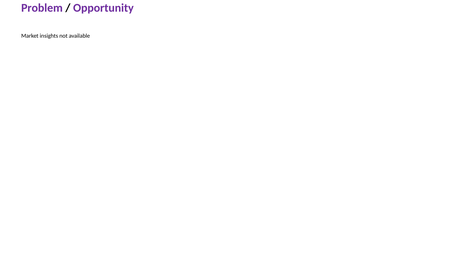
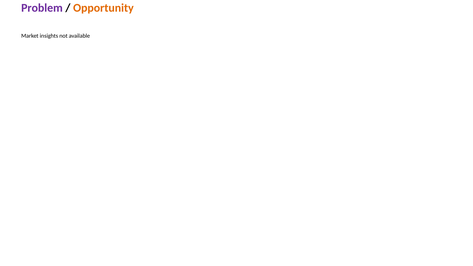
Opportunity colour: purple -> orange (103, 8)
